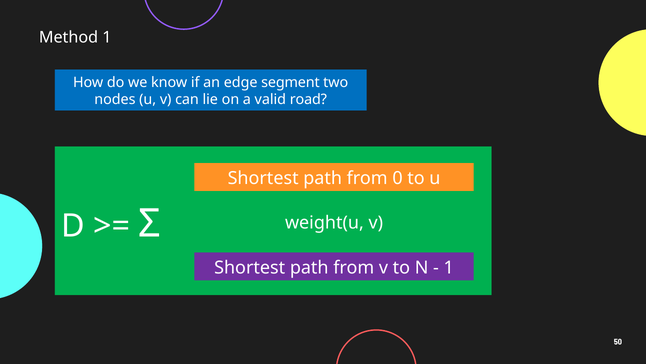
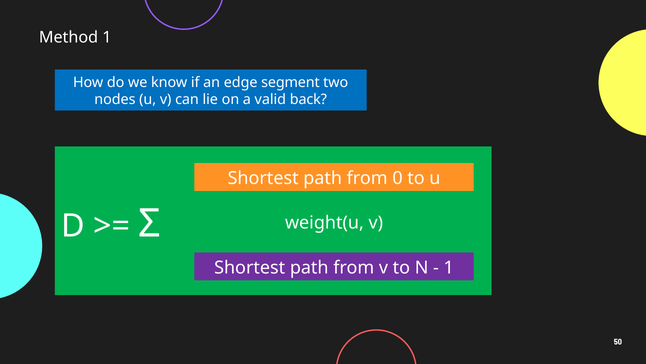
road: road -> back (308, 99)
